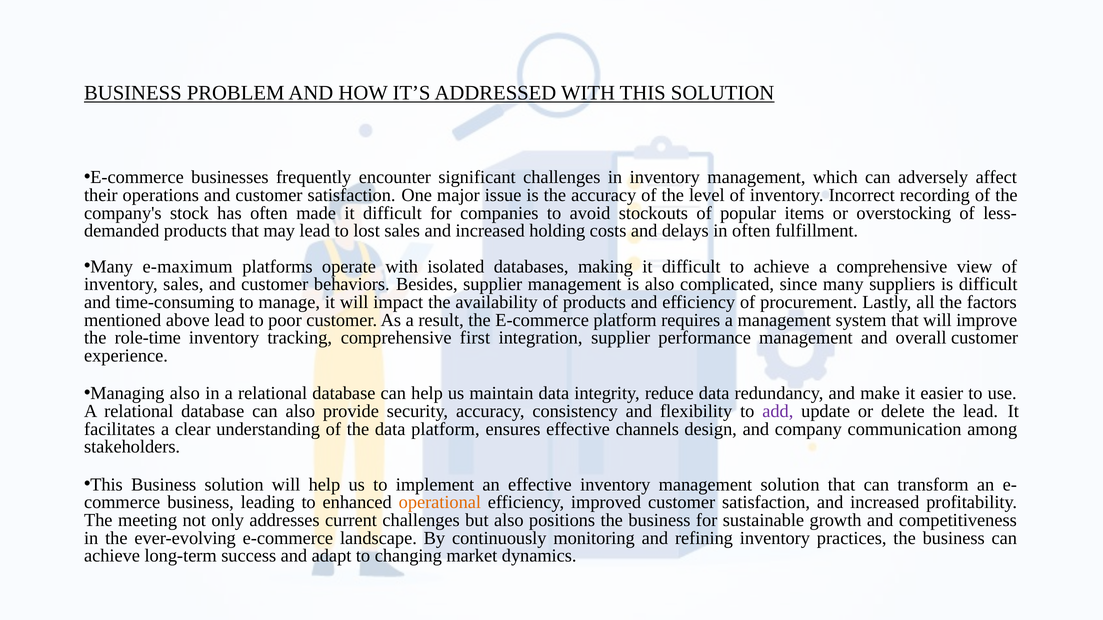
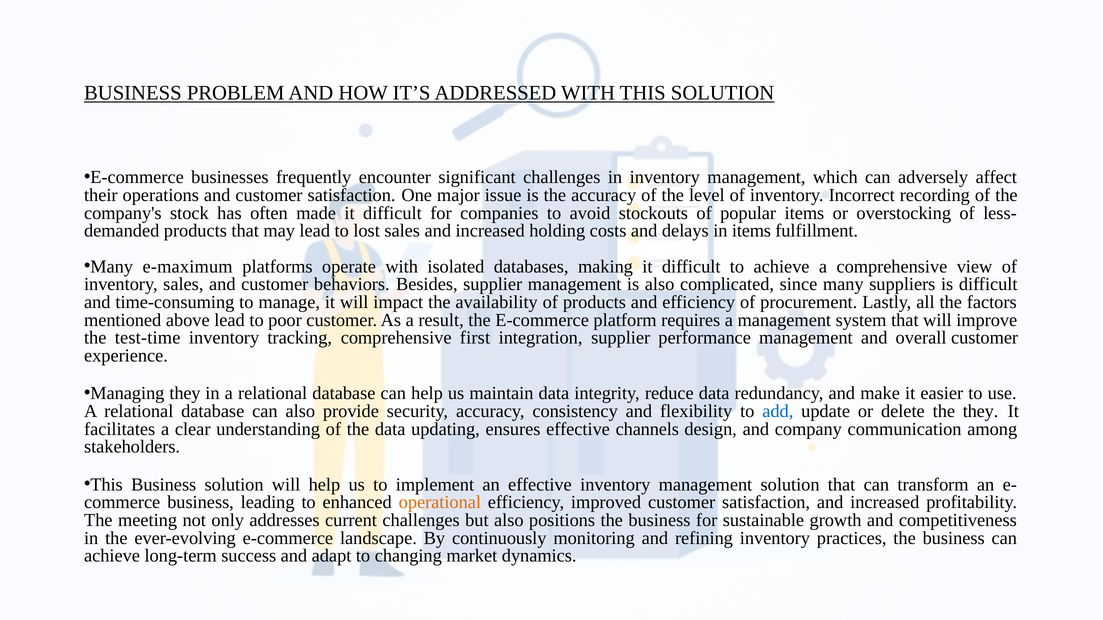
in often: often -> items (751, 231)
role-time: role-time -> test-time (148, 338)
Managing also: also -> they (185, 394)
add colour: purple -> blue (778, 412)
the lead: lead -> they (981, 412)
data platform: platform -> updating (445, 429)
